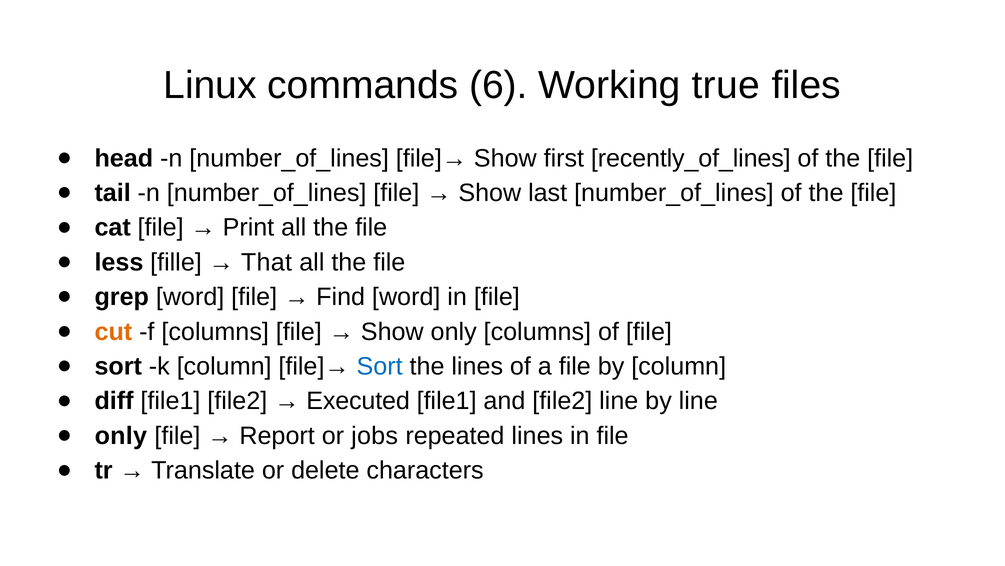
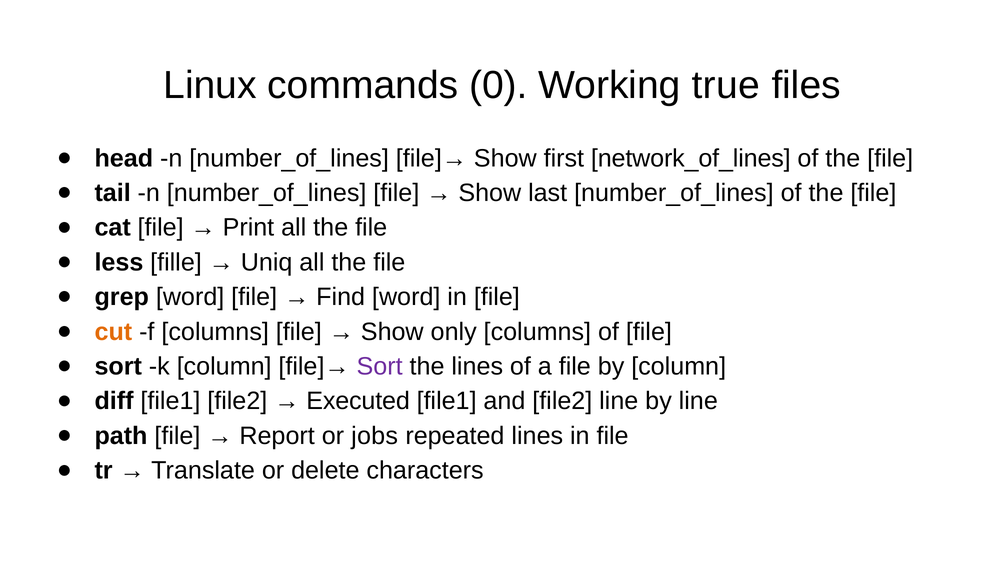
6: 6 -> 0 (498, 85)
recently_of_lines: recently_of_lines -> network_of_lines (691, 158)
That: That -> Uniq (267, 262)
Sort colour: blue -> purple (380, 366)
only: only -> path (121, 435)
